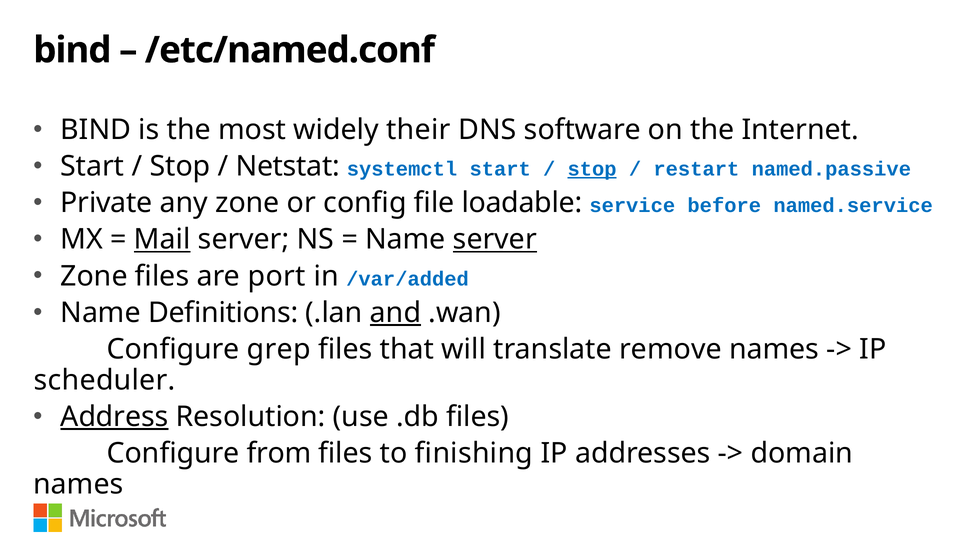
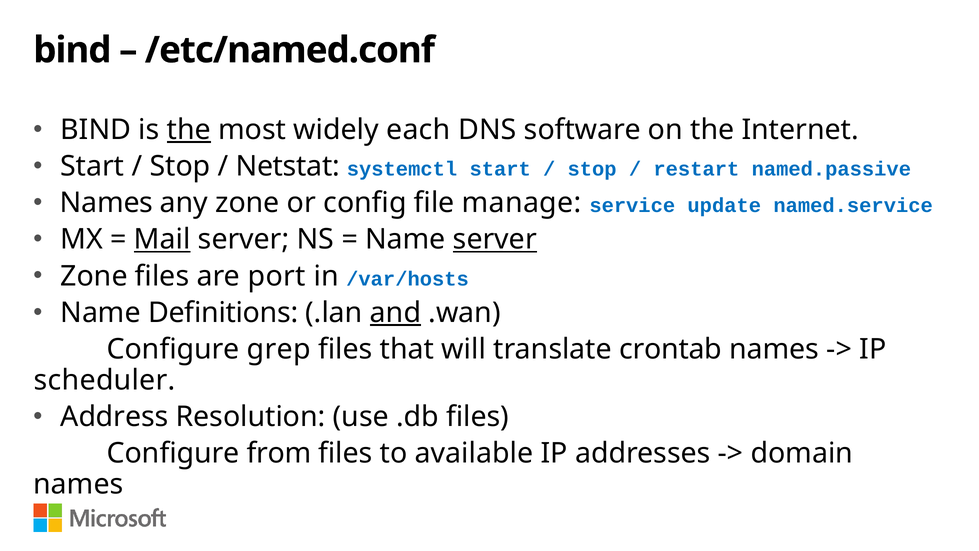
the underline: none -> present (189, 130)
their: their -> each (418, 130)
stop underline: present -> none (592, 169)
Private: Private -> Names (106, 203)
loadable: loadable -> manage (522, 203)
before: before -> update (724, 206)
/var/added: /var/added -> /var/hosts (408, 279)
remove: remove -> crontab (671, 349)
Address underline: present -> none (114, 416)
finishing: finishing -> available (474, 453)
